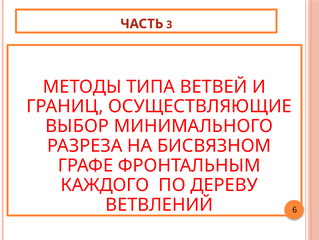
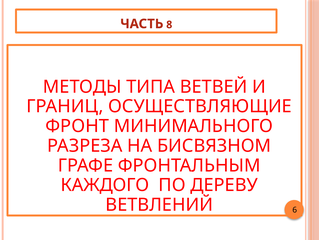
3: 3 -> 8 (169, 25)
ВЫБОР: ВЫБОР -> ФРОНТ (77, 126)
